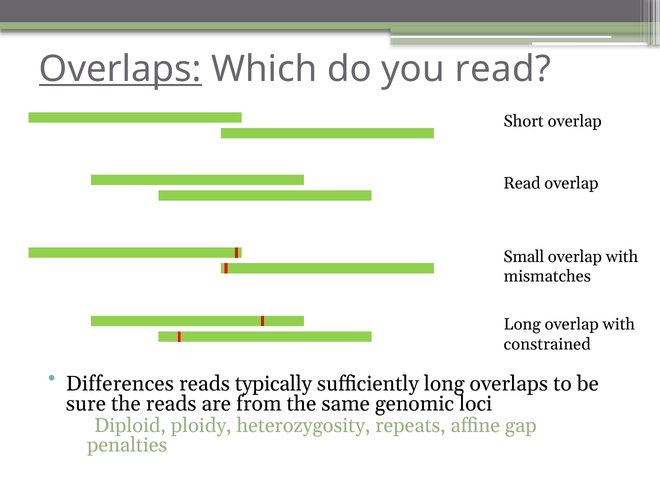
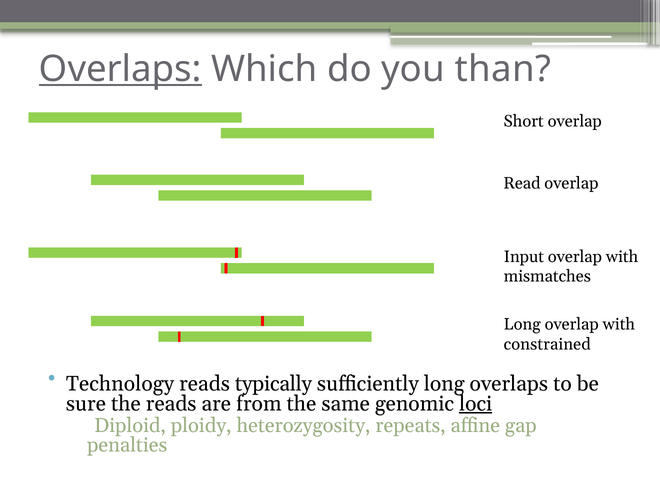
you read: read -> than (503, 69)
Small: Small -> Input (524, 257)
Differences: Differences -> Technology (120, 384)
loci underline: none -> present (476, 404)
